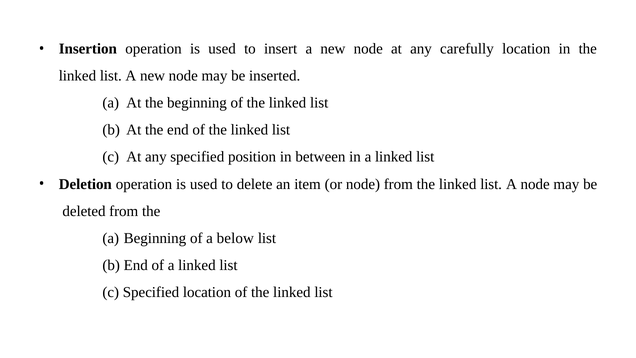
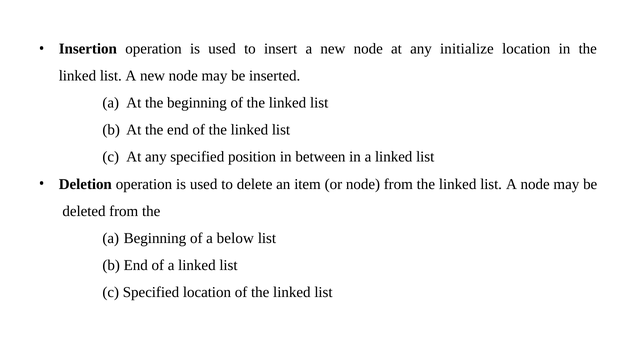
carefully: carefully -> initialize (467, 49)
